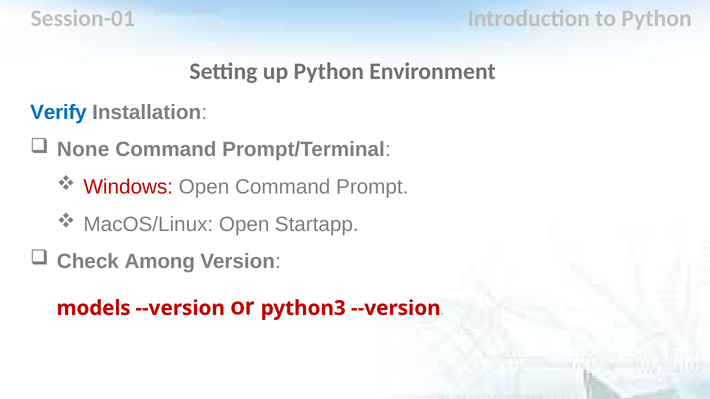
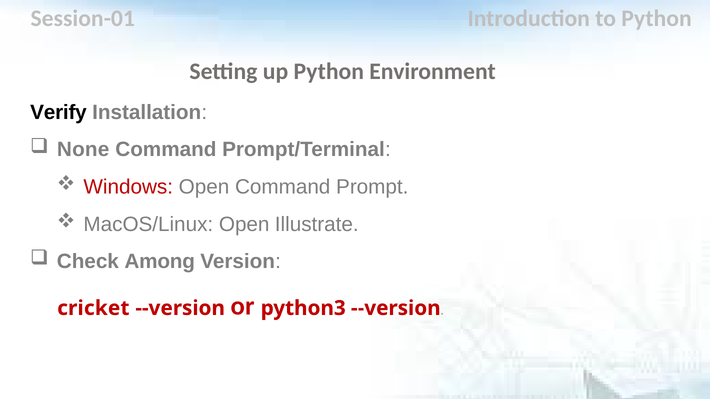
Verify colour: blue -> black (58, 112)
Startapp: Startapp -> Illustrate (317, 224)
models: models -> cricket (93, 308)
